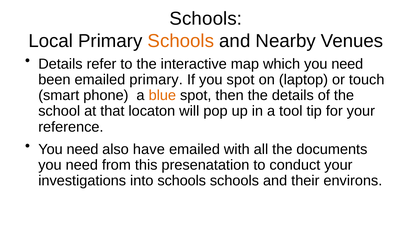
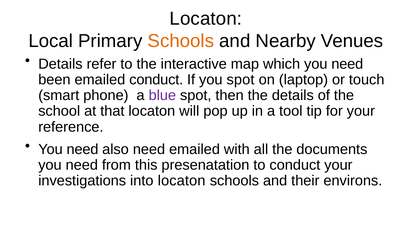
Schools: Schools -> Locaton (206, 19)
emailed primary: primary -> conduct (156, 80)
blue colour: orange -> purple (162, 95)
also have: have -> need (149, 149)
into schools: schools -> locaton (182, 180)
